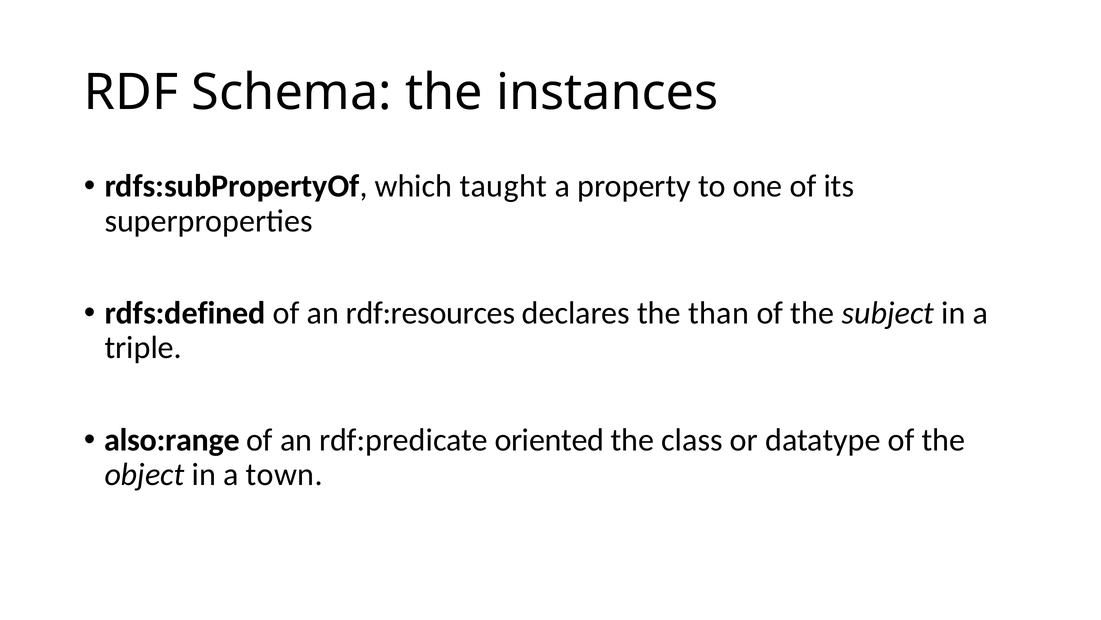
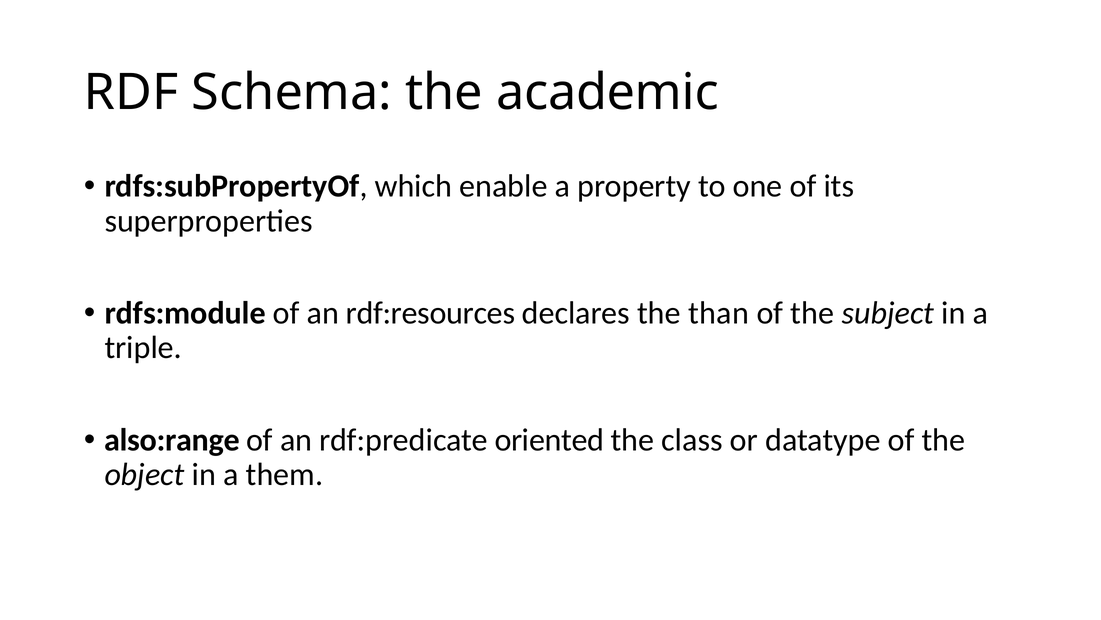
instances: instances -> academic (607, 92)
taught: taught -> enable (503, 186)
rdfs:defined: rdfs:defined -> rdfs:module (185, 313)
town: town -> them (284, 474)
